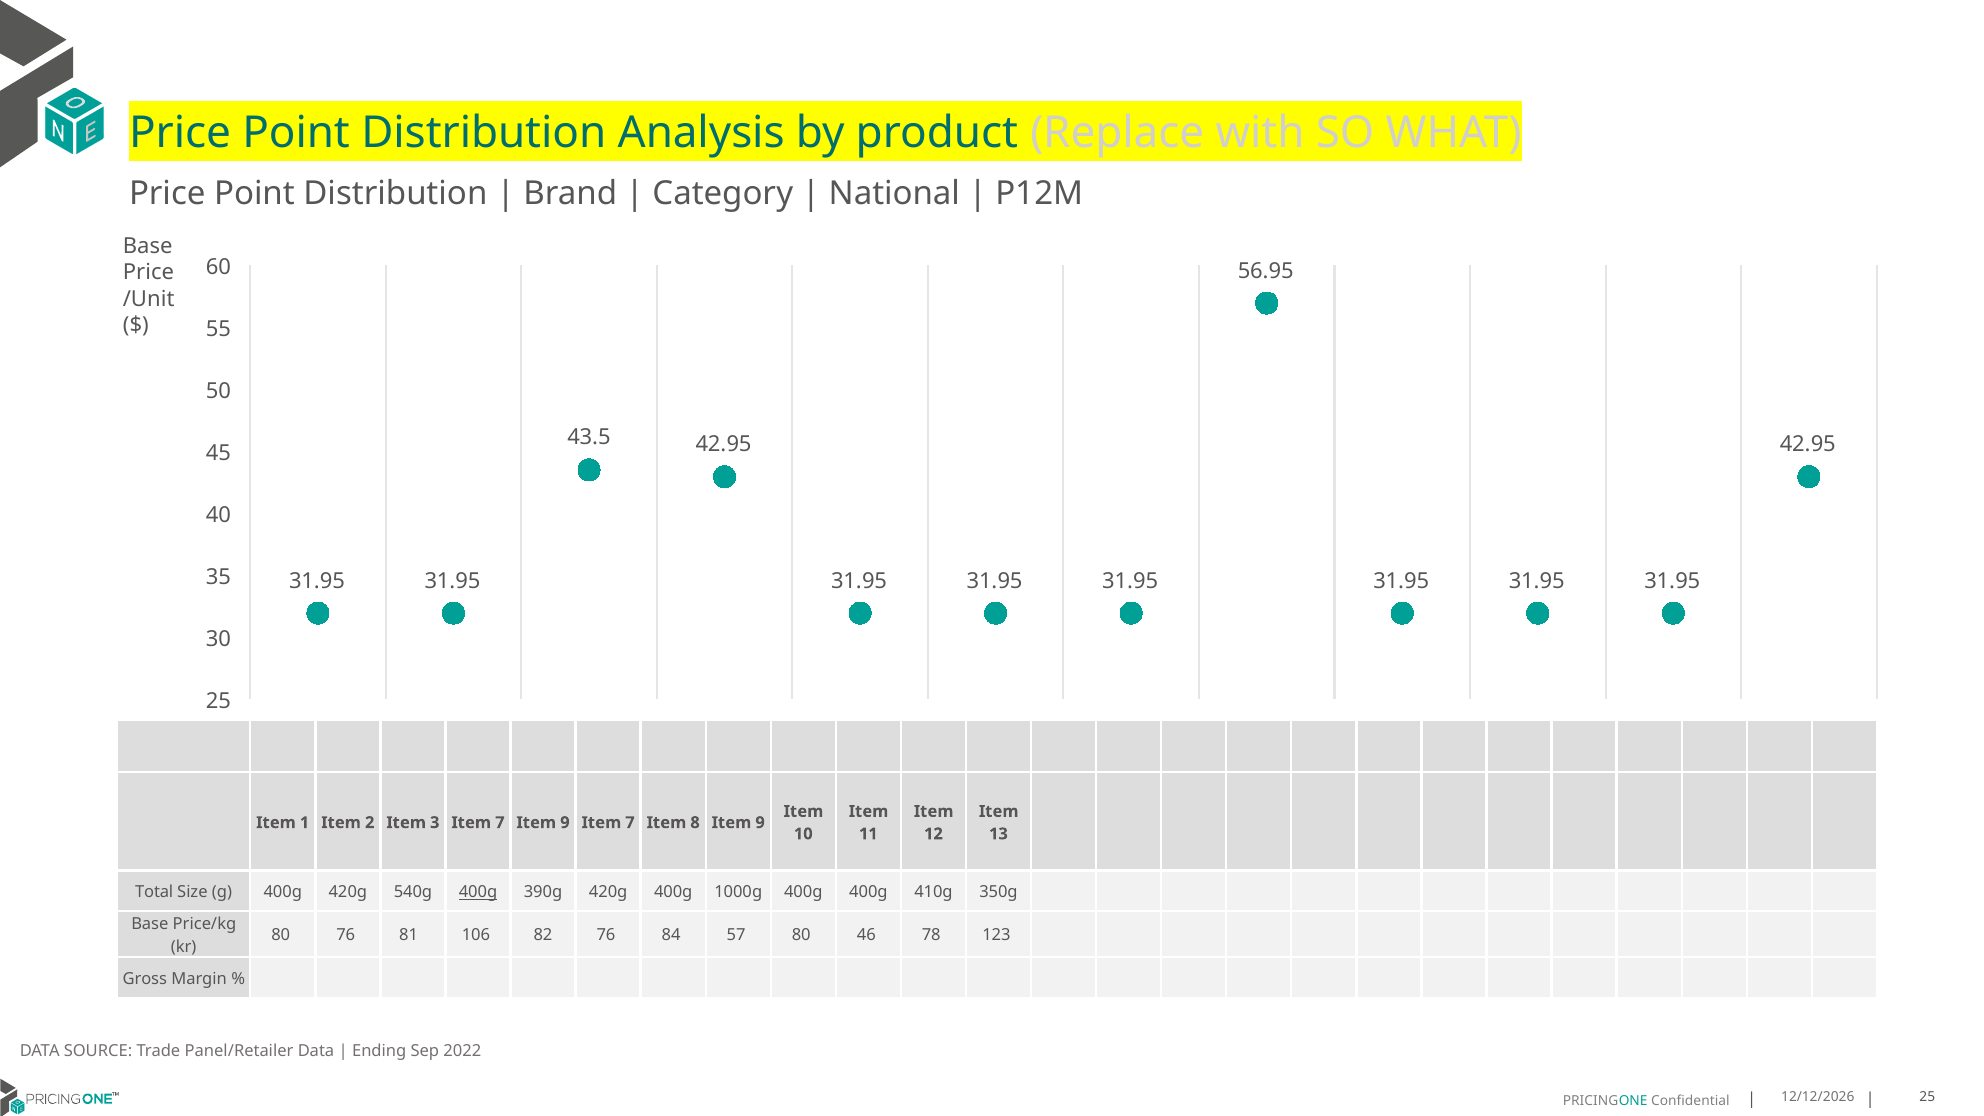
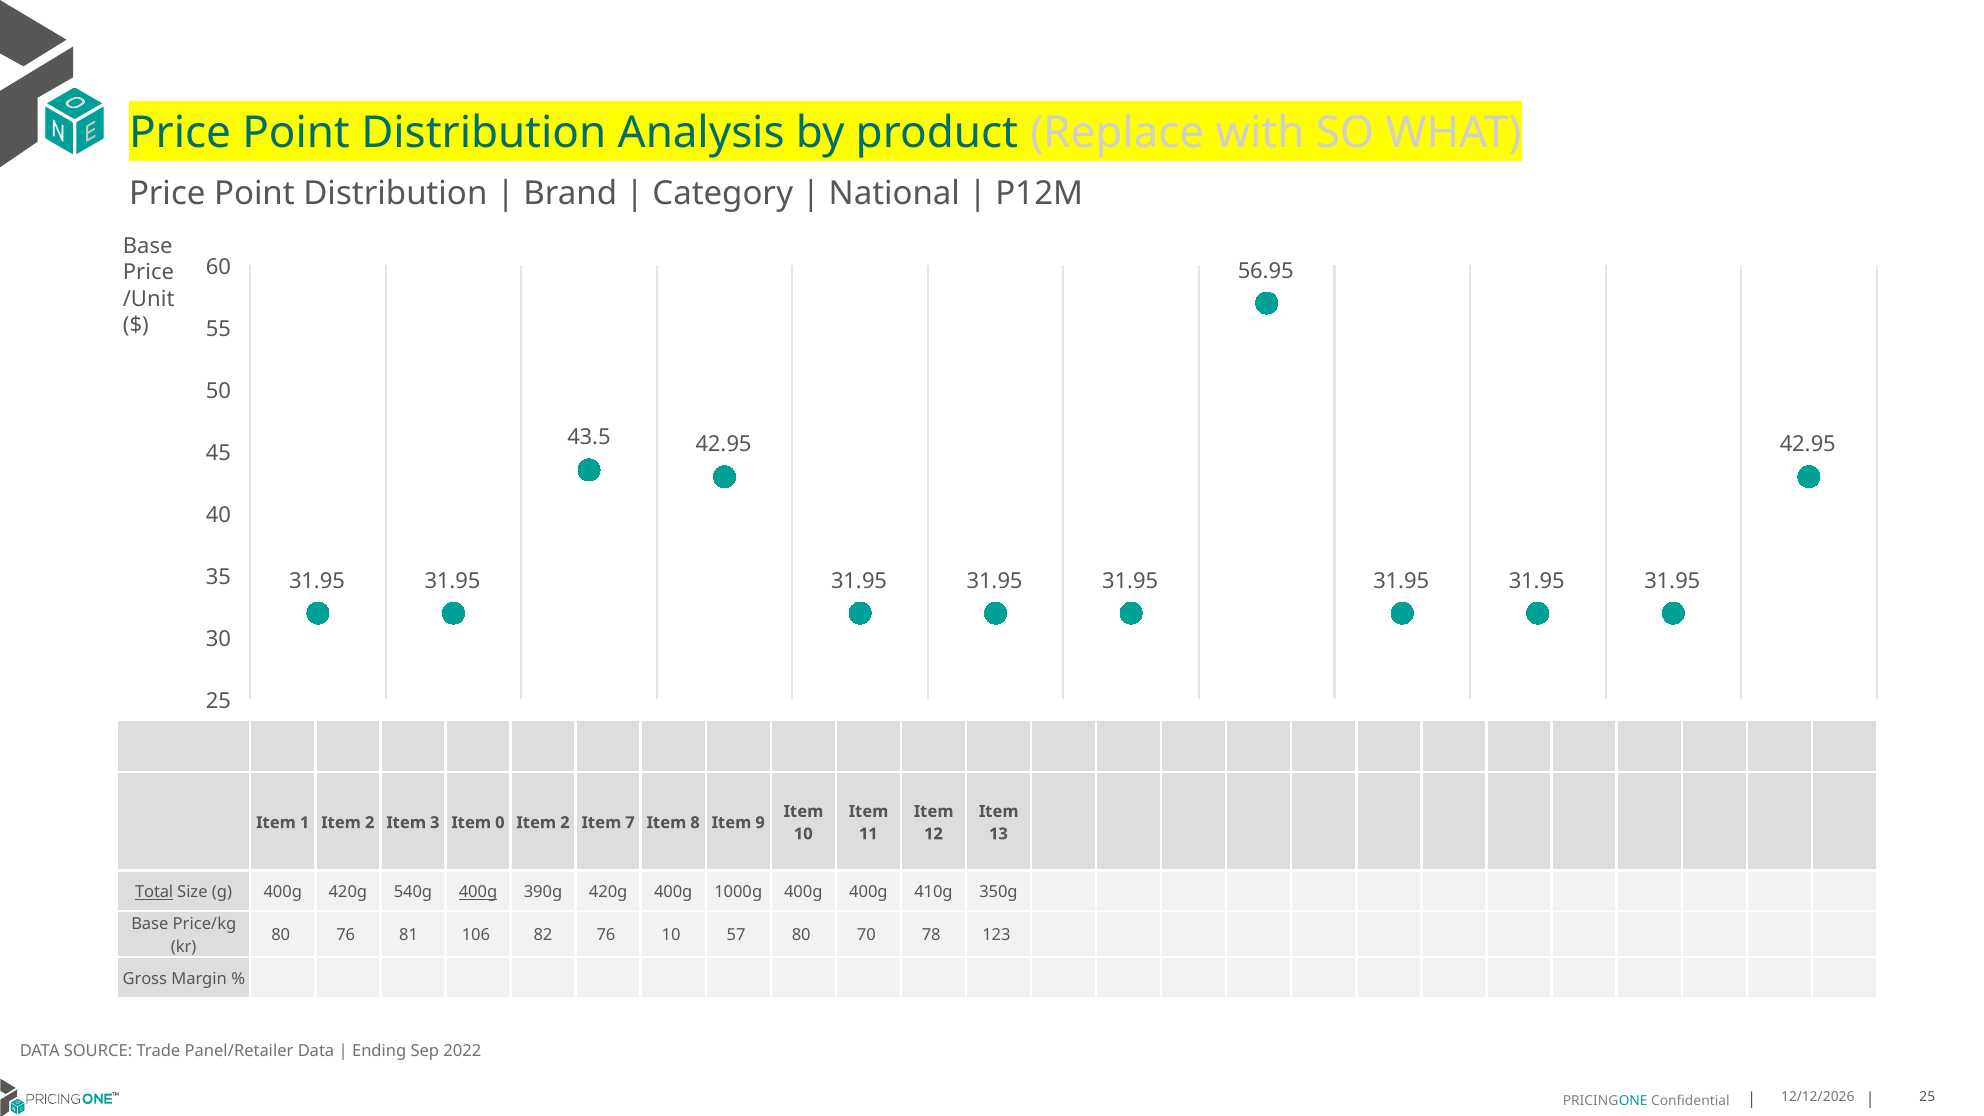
3 Item 7: 7 -> 0 (500, 823)
9: 9 -> 2 (565, 823)
Total underline: none -> present (154, 892)
76 84: 84 -> 10 (671, 936)
46: 46 -> 70 (866, 936)
